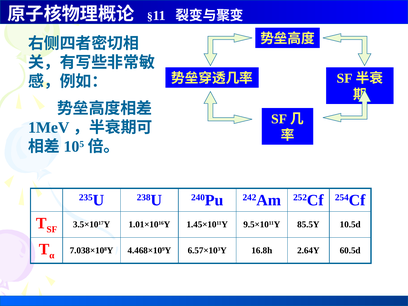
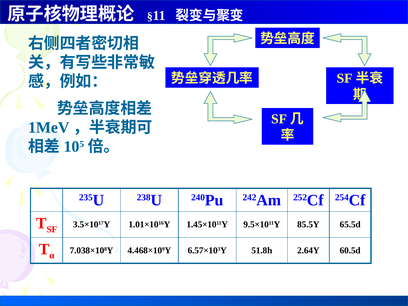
10.5d: 10.5d -> 65.5d (350, 225)
16.8h: 16.8h -> 51.8h (262, 250)
